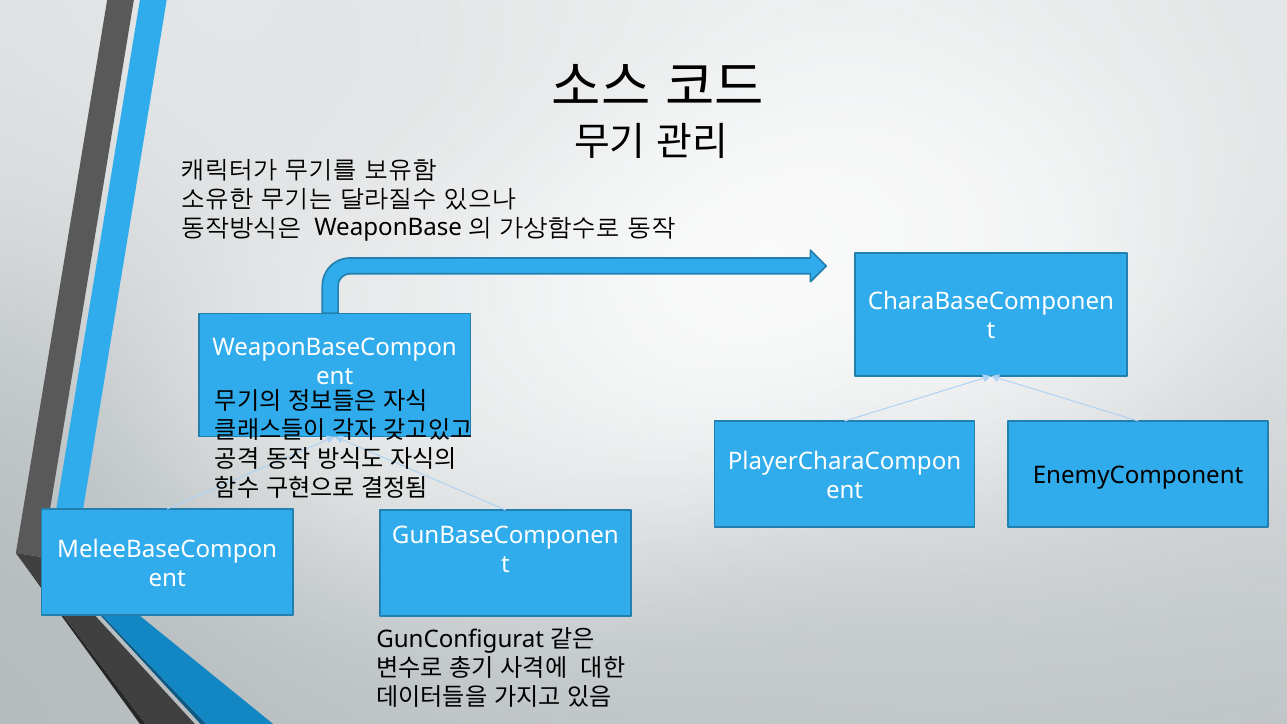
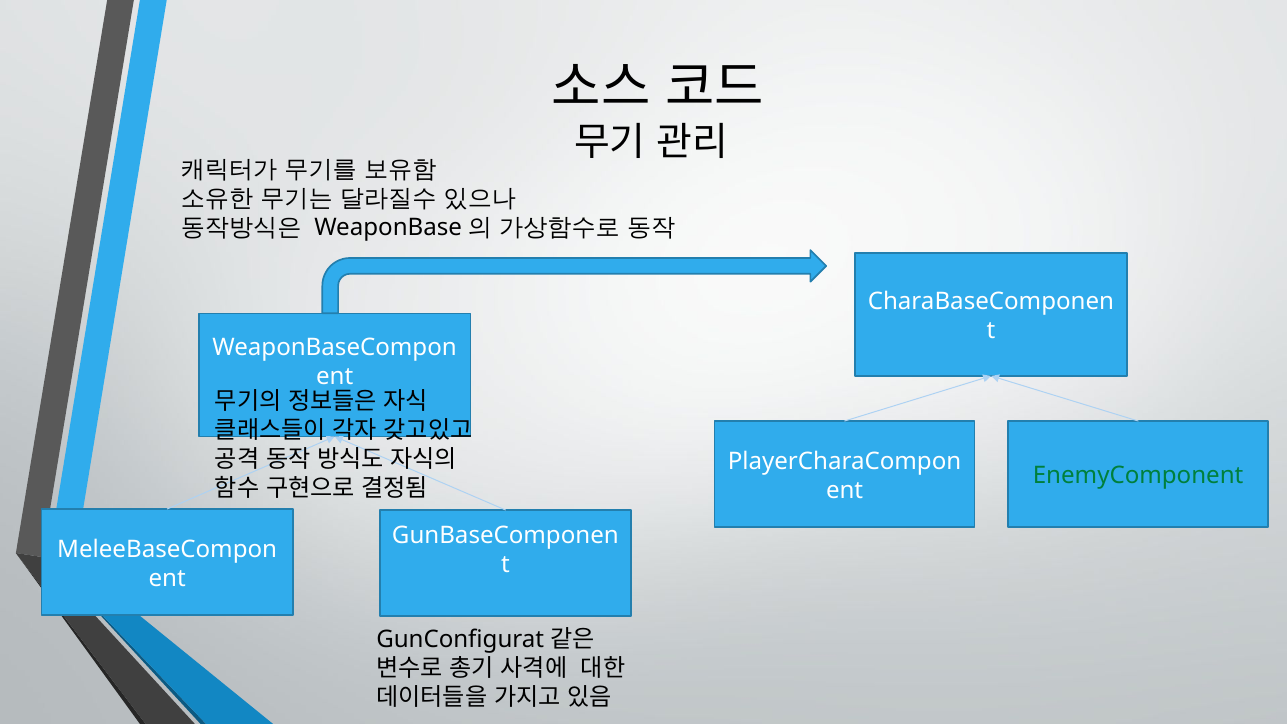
EnemyComponent colour: black -> green (1138, 476)
